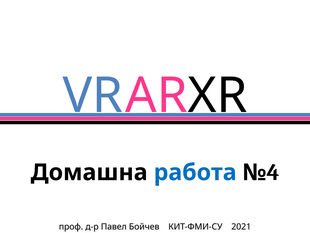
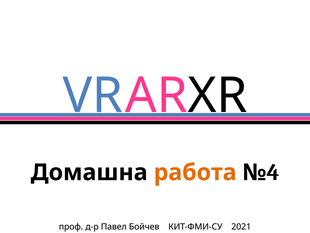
работа colour: blue -> orange (195, 172)
